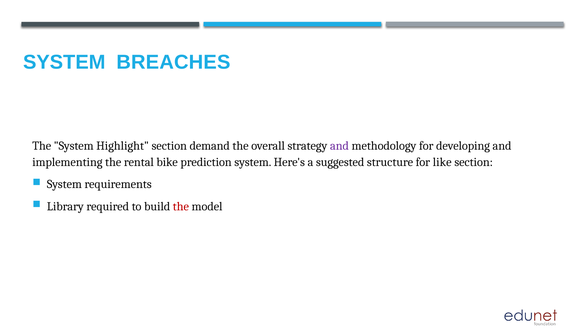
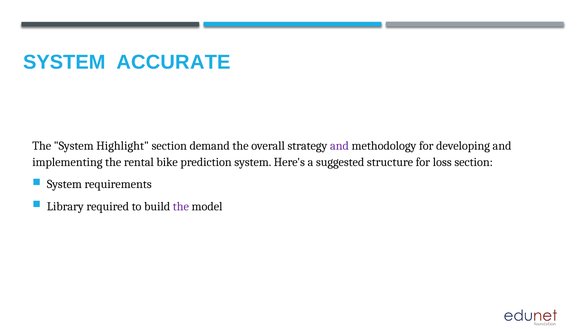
BREACHES: BREACHES -> ACCURATE (174, 62)
like: like -> loss (442, 162)
the colour: red -> purple (181, 206)
